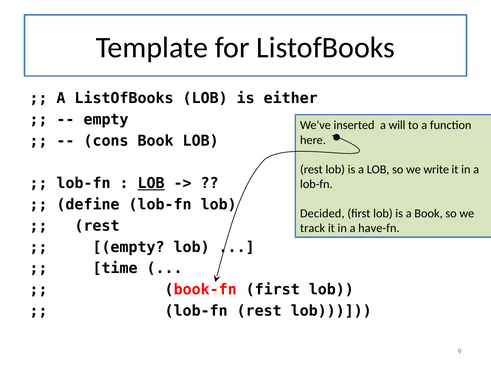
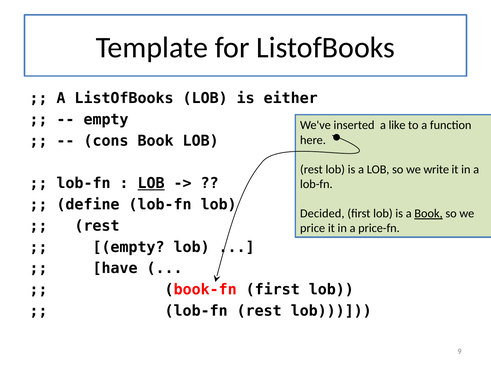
will: will -> like (397, 125)
Book underline: none -> present (429, 214)
track: track -> price (313, 228)
have-fn: have-fn -> price-fn (379, 228)
time: time -> have (115, 269)
